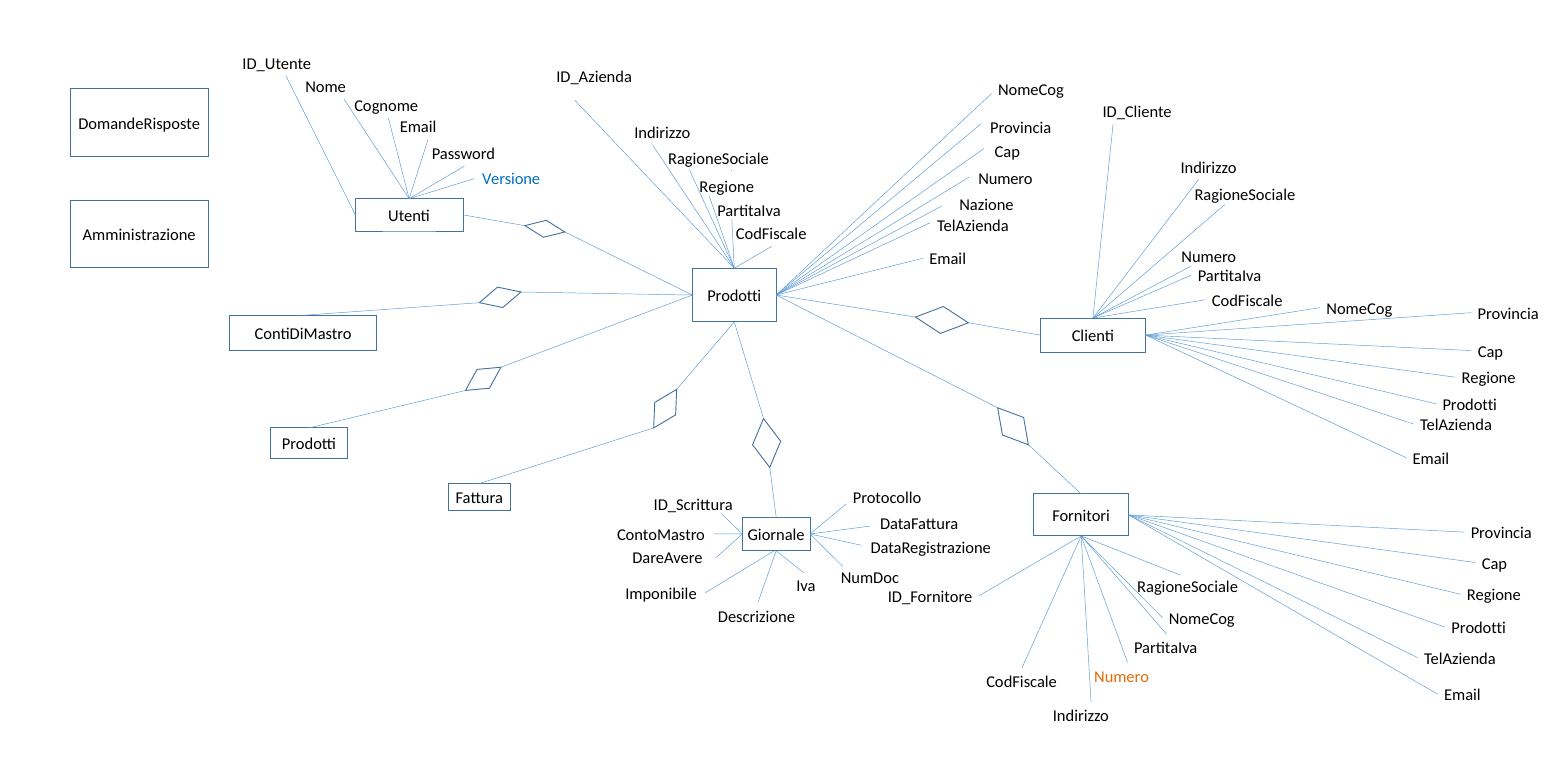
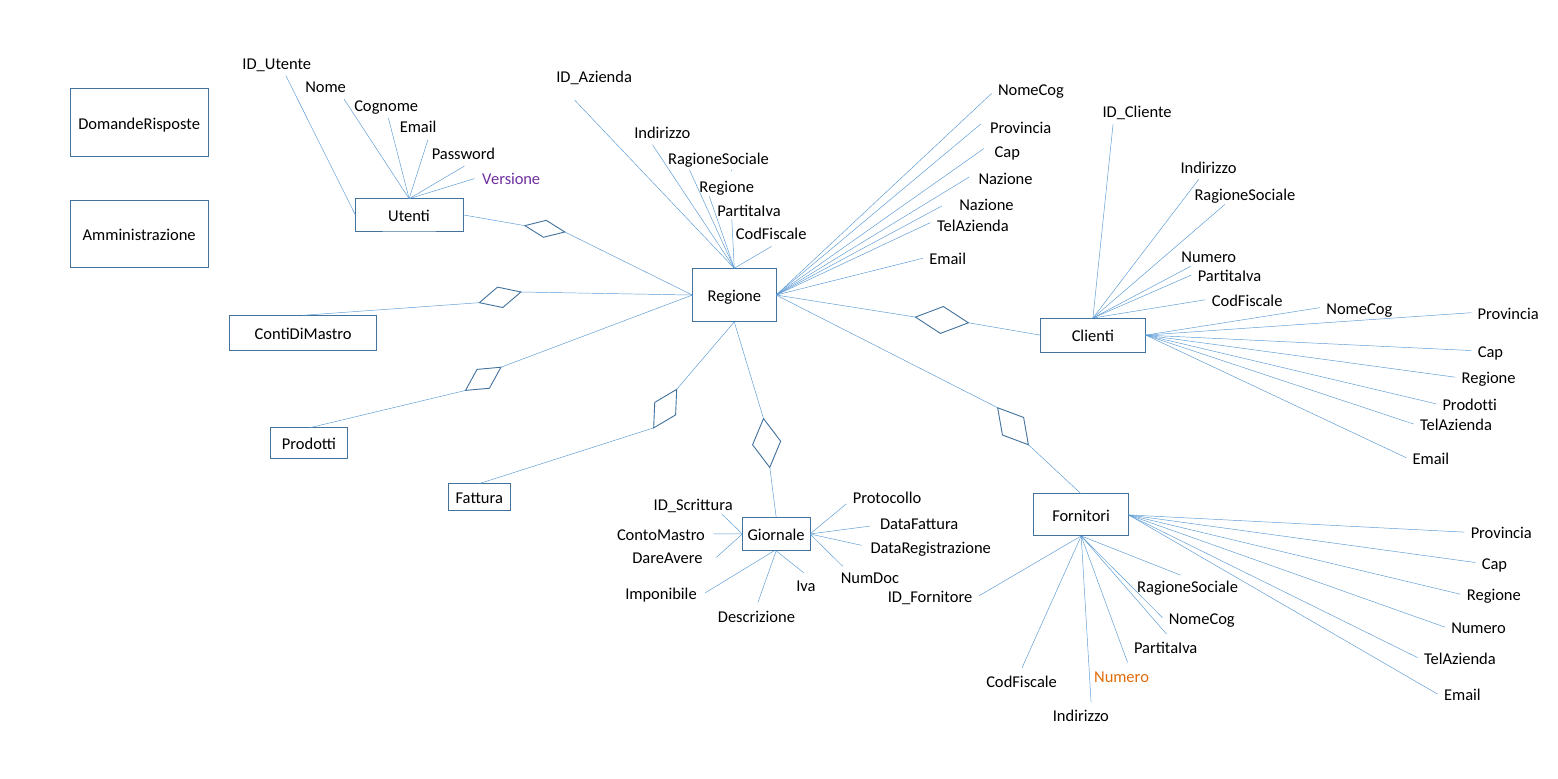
Versione colour: blue -> purple (511, 179)
Numero: Numero -> Nazione (1006, 179)
Prodotti: Prodotti -> Regione (734, 296)
Prodotti: Prodotti -> Numero (1479, 628)
